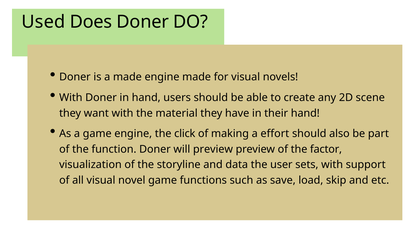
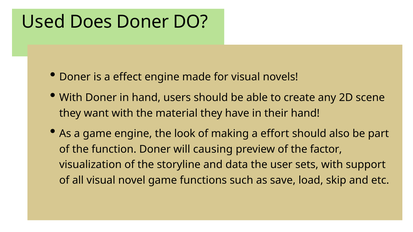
a made: made -> effect (127, 77)
click: click -> look (185, 134)
will preview: preview -> causing (213, 149)
